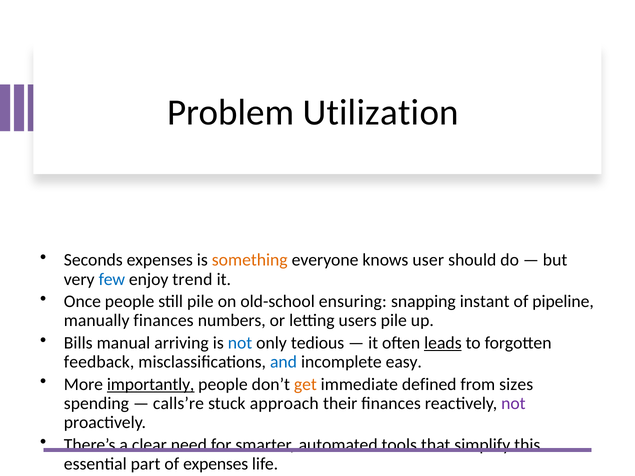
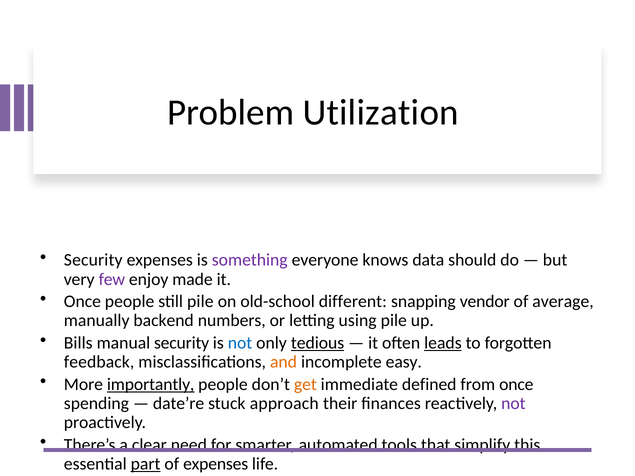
Seconds: Seconds -> Security (93, 260)
something colour: orange -> purple (250, 260)
user: user -> data (428, 260)
few colour: blue -> purple (112, 279)
trend: trend -> made (193, 279)
ensuring: ensuring -> different (353, 302)
instant: instant -> vendor (485, 302)
pipeline: pipeline -> average (563, 302)
manually finances: finances -> backend (164, 321)
users: users -> using (358, 321)
manual arriving: arriving -> security (182, 343)
tedious underline: none -> present (318, 343)
and colour: blue -> orange (284, 362)
from sizes: sizes -> once (516, 385)
calls’re: calls’re -> date’re (179, 404)
part underline: none -> present (146, 464)
